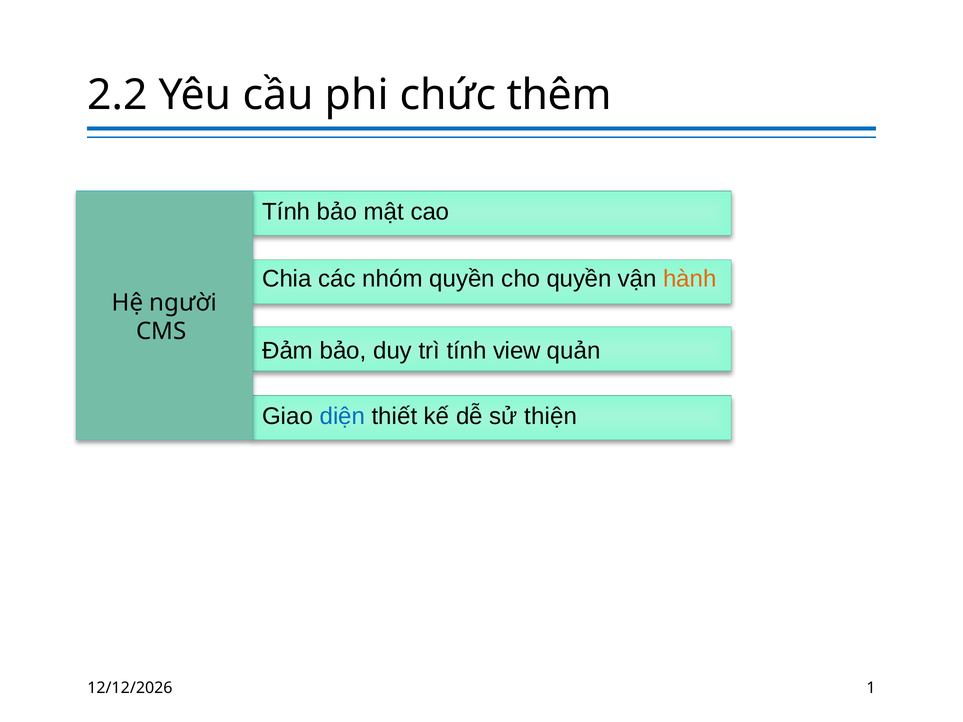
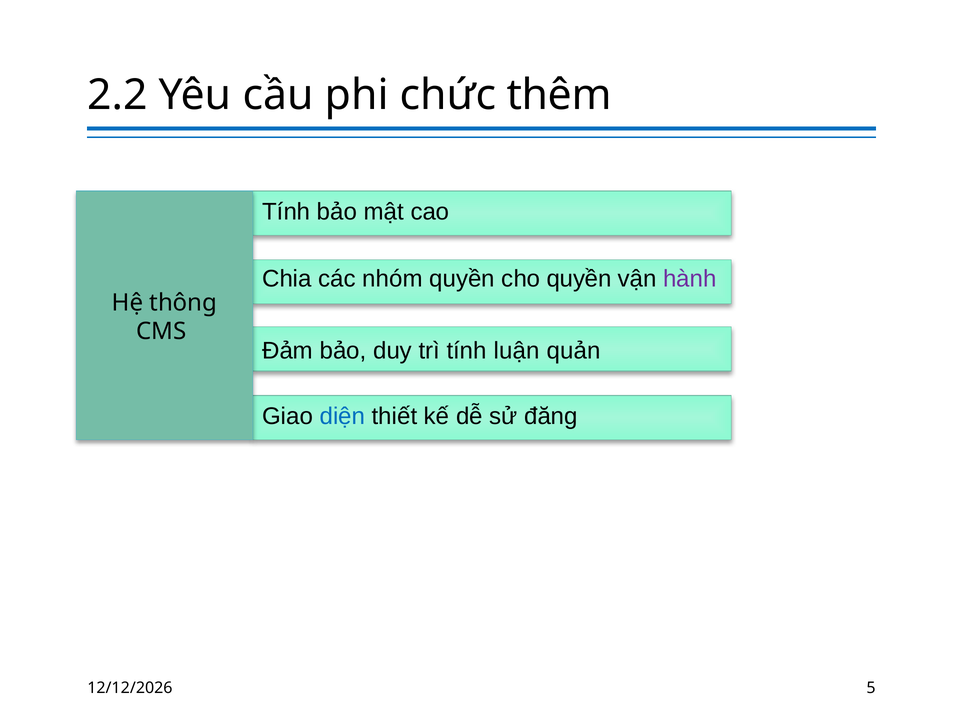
hành colour: orange -> purple (690, 279)
người: người -> thông (183, 303)
view: view -> luận (517, 351)
thiện: thiện -> đăng (551, 417)
1: 1 -> 5 (871, 688)
